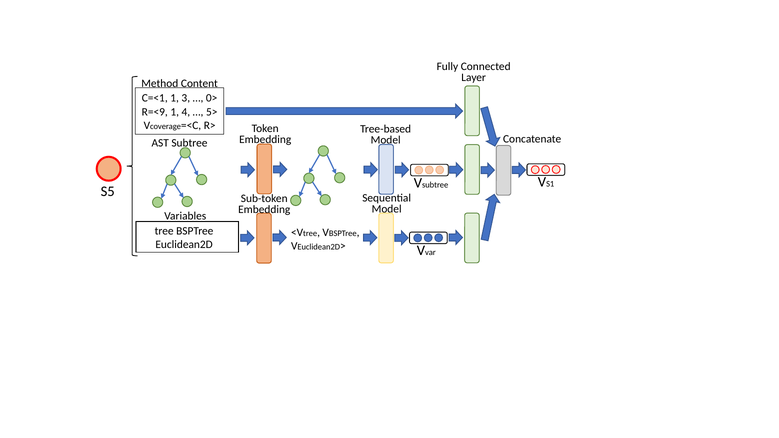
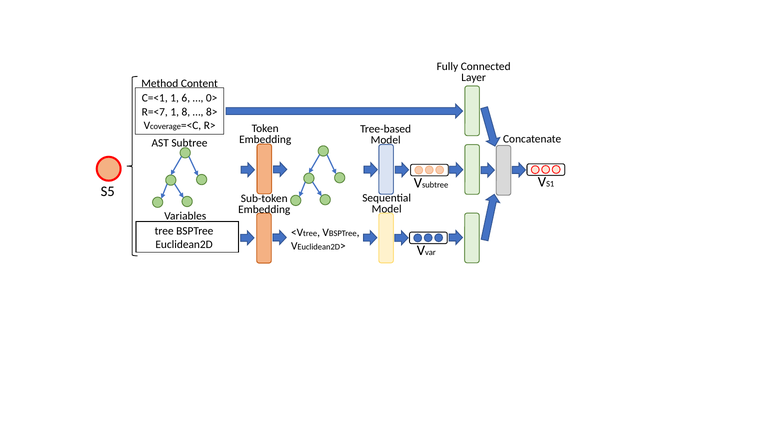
3: 3 -> 6 (186, 98)
R=<9: R=<9 -> R=<7 (155, 112)
4: 4 -> 8 (186, 112)
5>: 5> -> 8> (212, 112)
